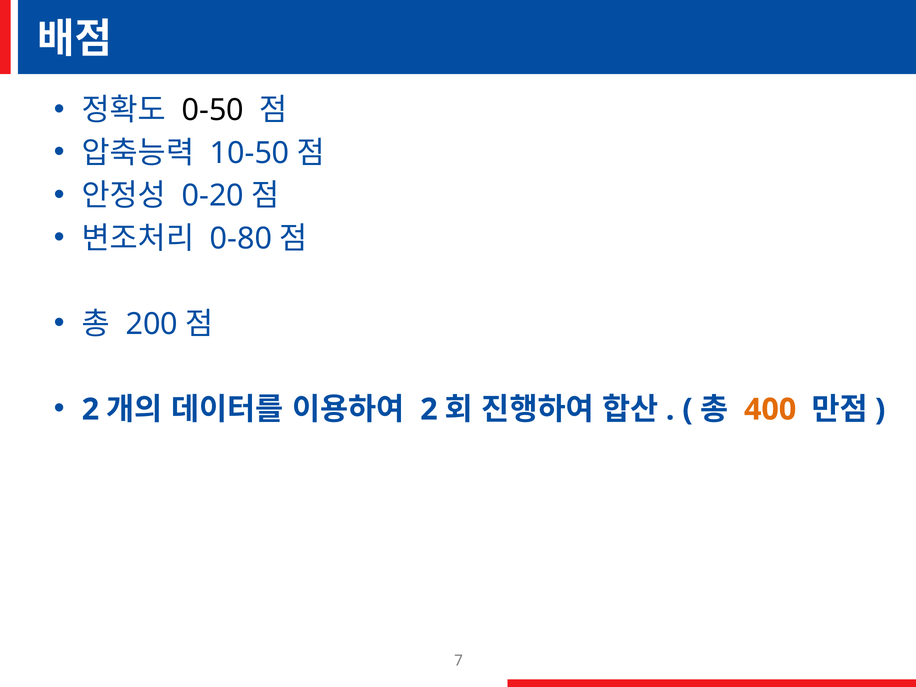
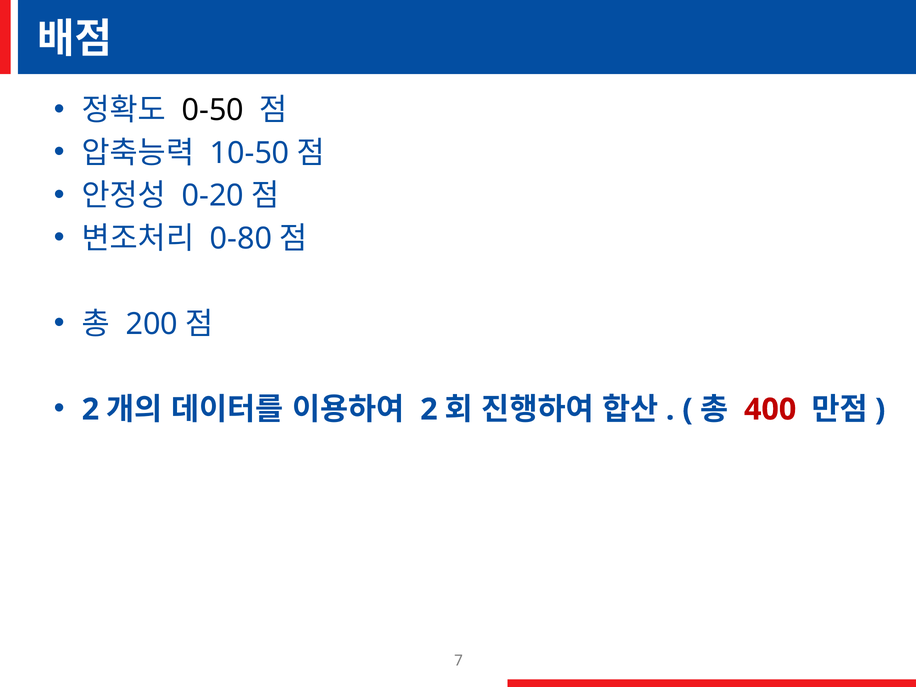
400 colour: orange -> red (770, 410)
